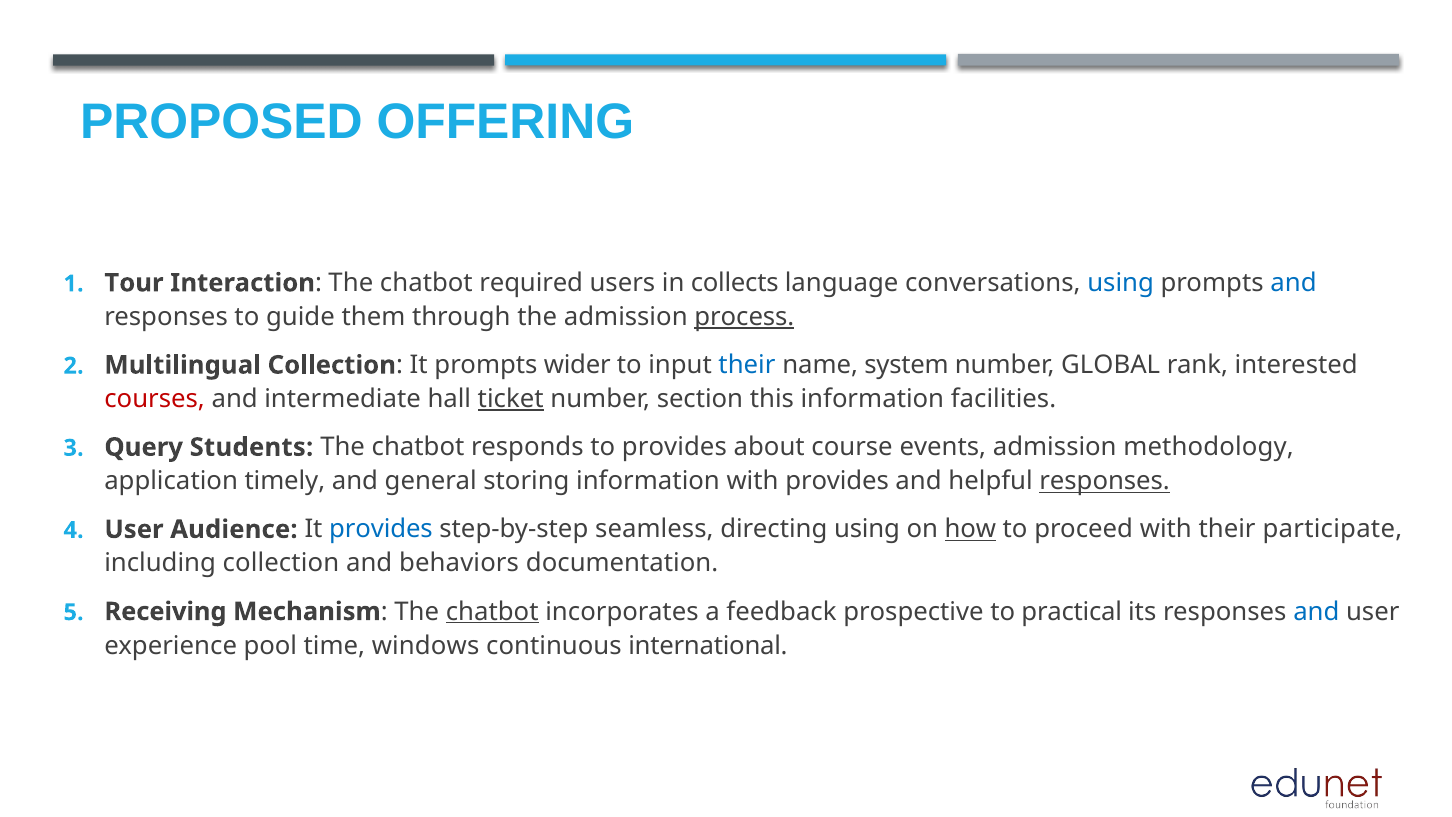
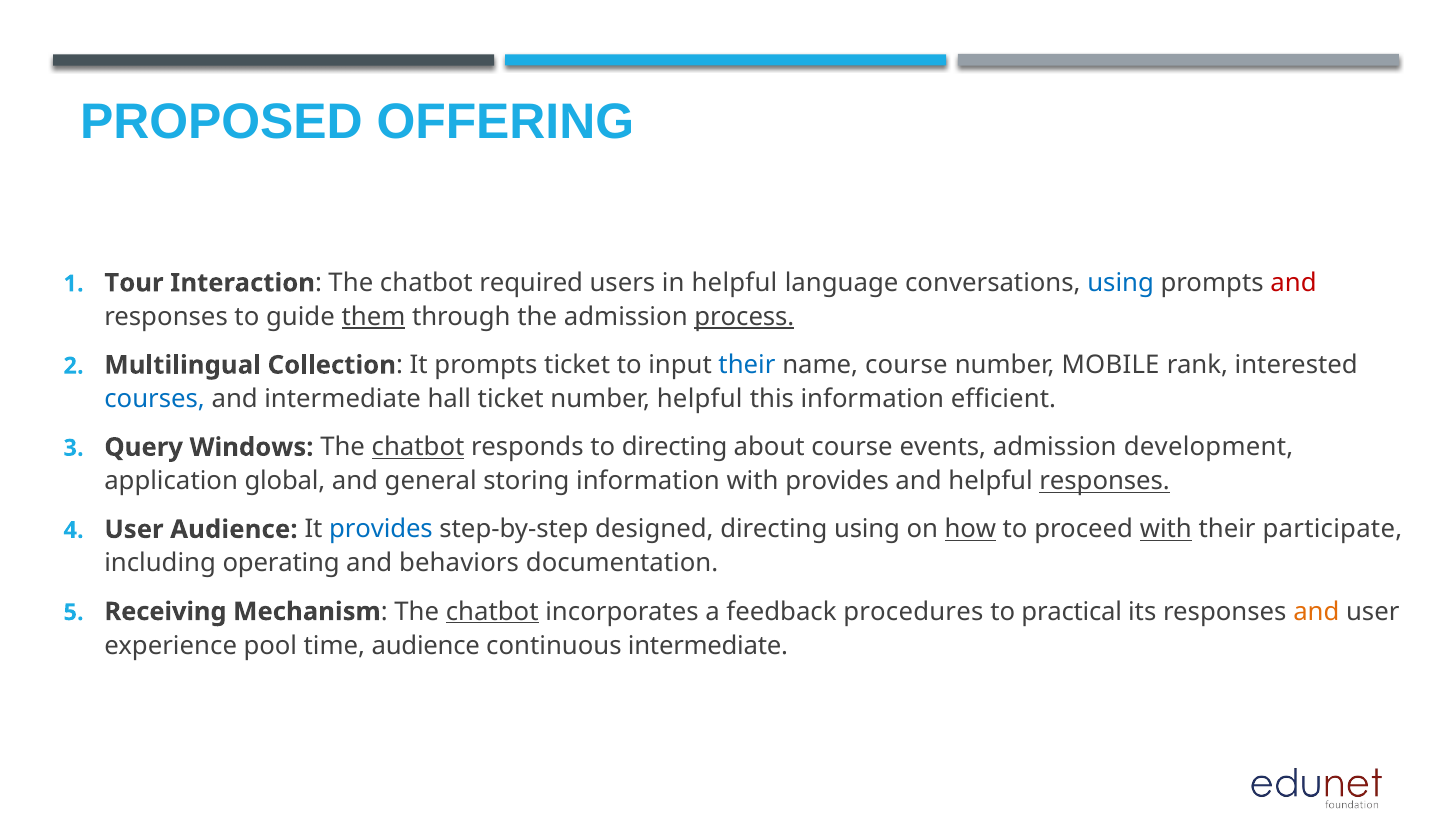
in collects: collects -> helpful (734, 283)
and colour: blue -> red (1294, 283)
them underline: none -> present (373, 317)
prompts wider: wider -> ticket (577, 365)
name system: system -> course (906, 365)
GLOBAL: GLOBAL -> MOBILE (1111, 365)
courses colour: red -> blue (155, 399)
ticket underline: present -> none (511, 399)
number section: section -> helpful (700, 399)
facilities: facilities -> efficient (1003, 399)
Students: Students -> Windows (252, 447)
chatbot underline: none -> present (418, 447)
to provides: provides -> directing (675, 447)
methodology: methodology -> development (1209, 447)
timely: timely -> global (285, 481)
seamless: seamless -> designed (654, 529)
with underline: none -> present (1166, 529)
including collection: collection -> operating (281, 563)
prospective: prospective -> procedures (913, 611)
and colour: blue -> orange (1316, 611)
time windows: windows -> audience (426, 645)
continuous international: international -> intermediate (708, 645)
